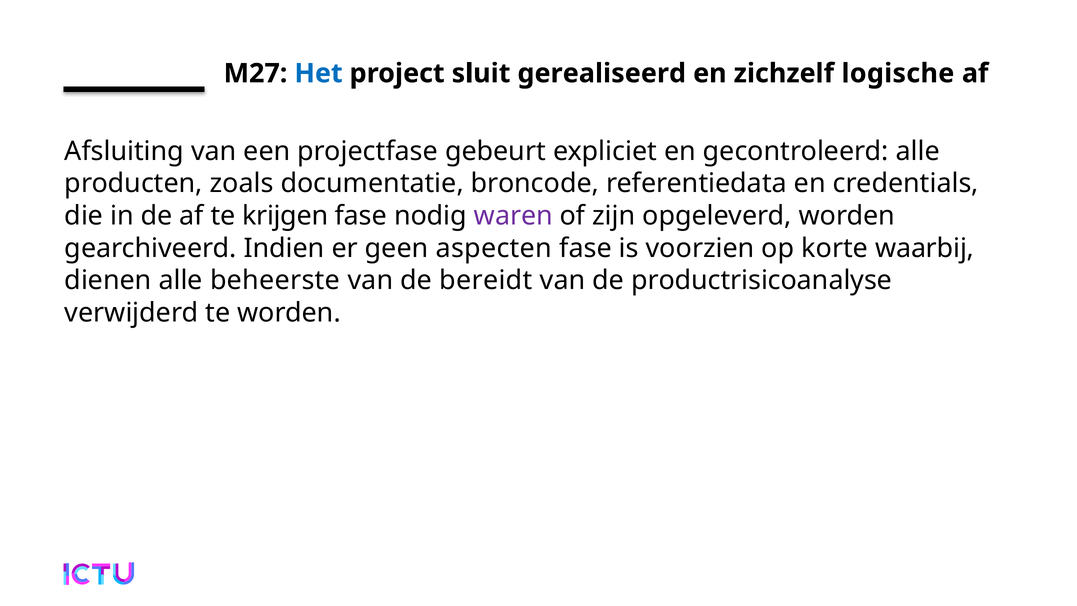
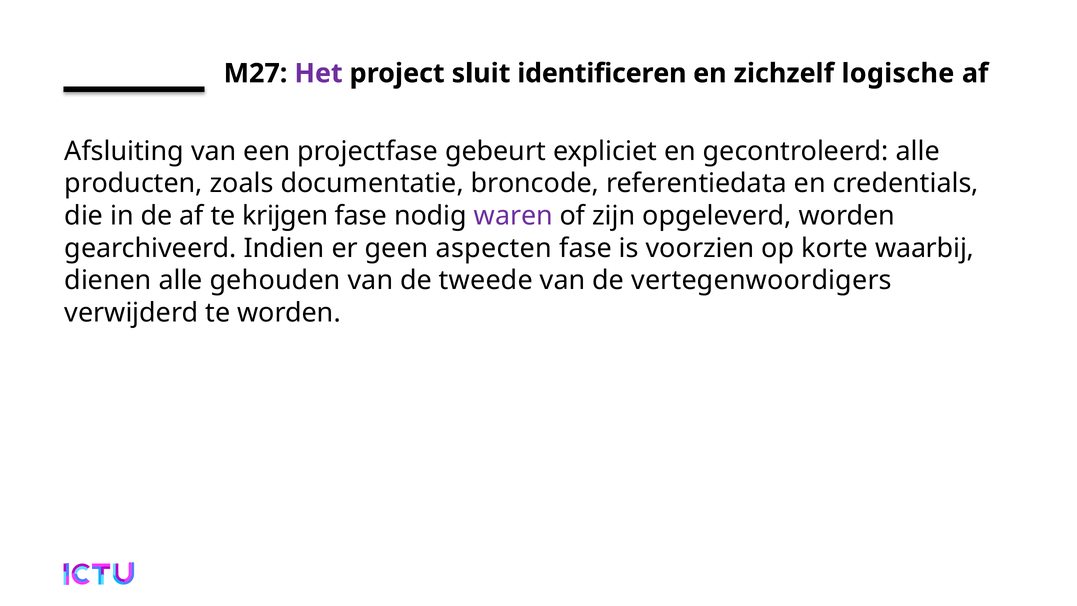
Het colour: blue -> purple (318, 73)
gerealiseerd: gerealiseerd -> identificeren (602, 73)
beheerste: beheerste -> gehouden (275, 280)
bereidt: bereidt -> tweede (486, 280)
productrisicoanalyse: productrisicoanalyse -> vertegenwoordigers (761, 280)
